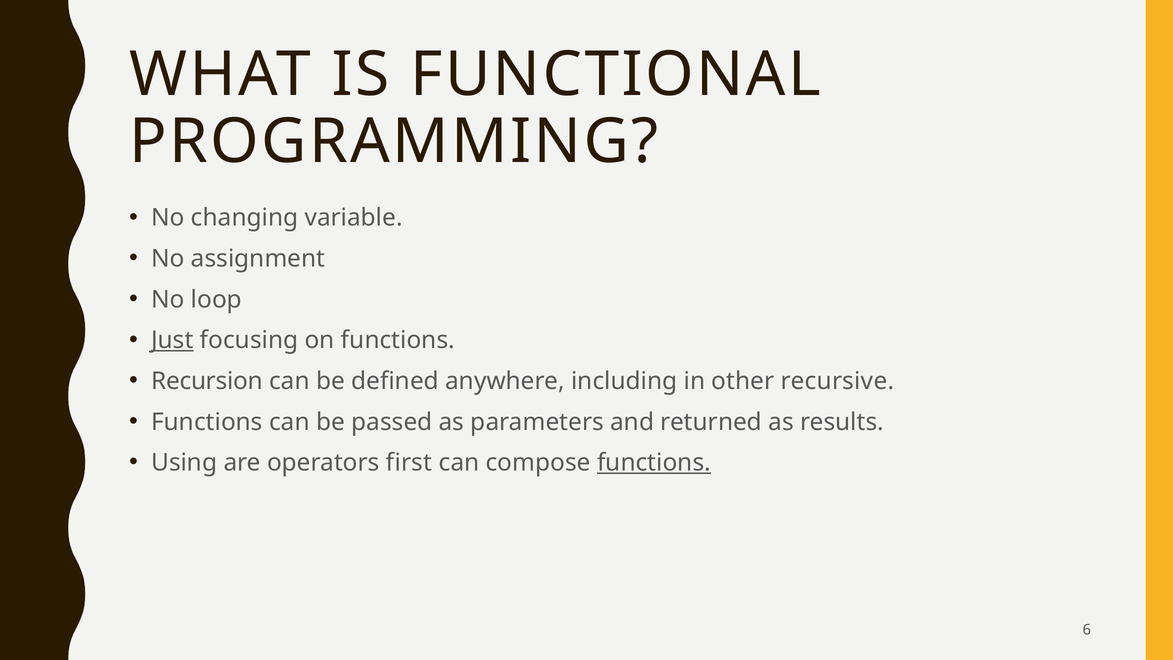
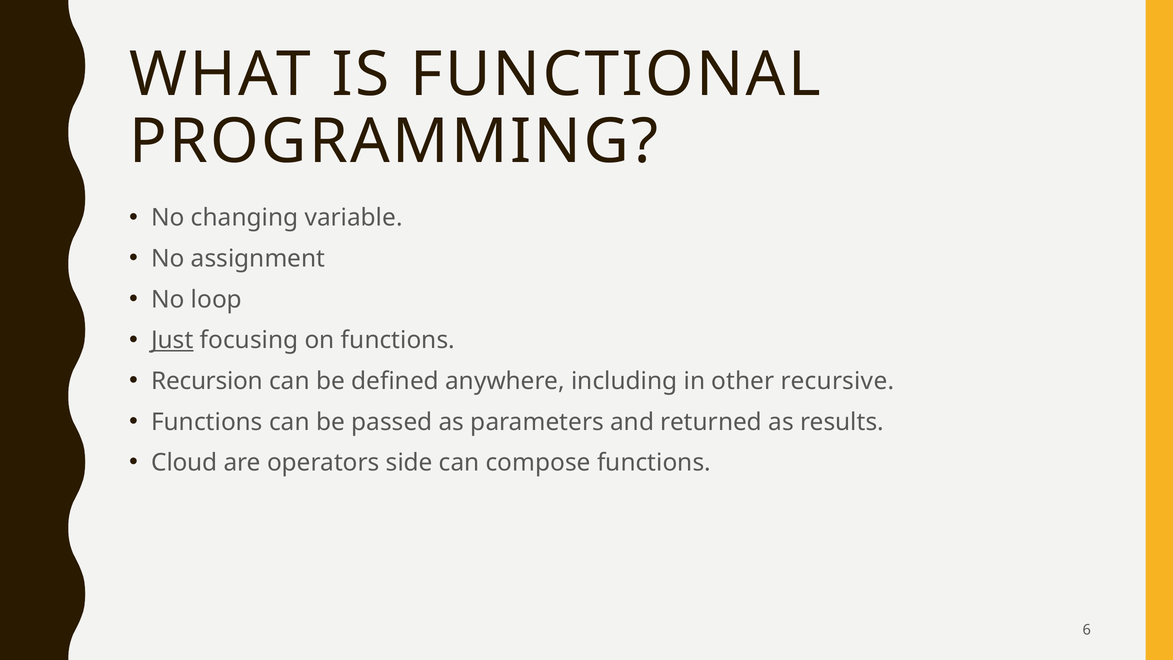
Using: Using -> Cloud (184, 463)
first: first -> side (409, 463)
functions underline: present -> none (654, 463)
